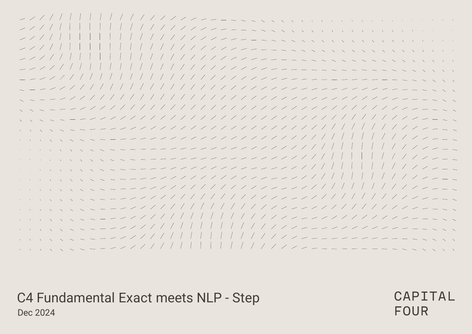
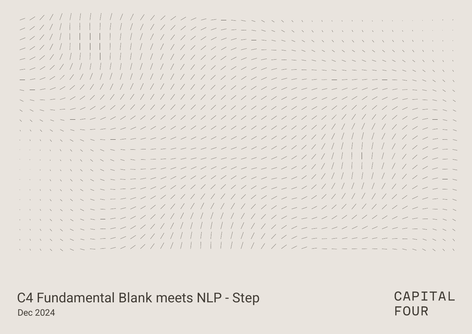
Exact: Exact -> Blank (135, 298)
